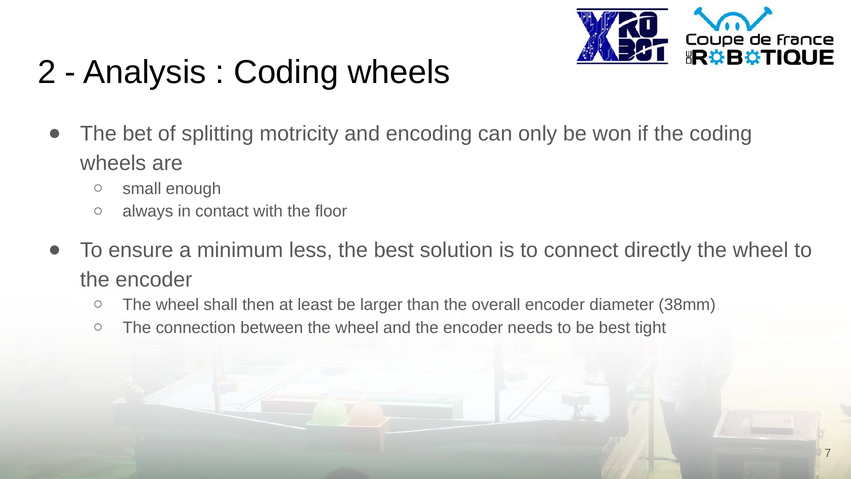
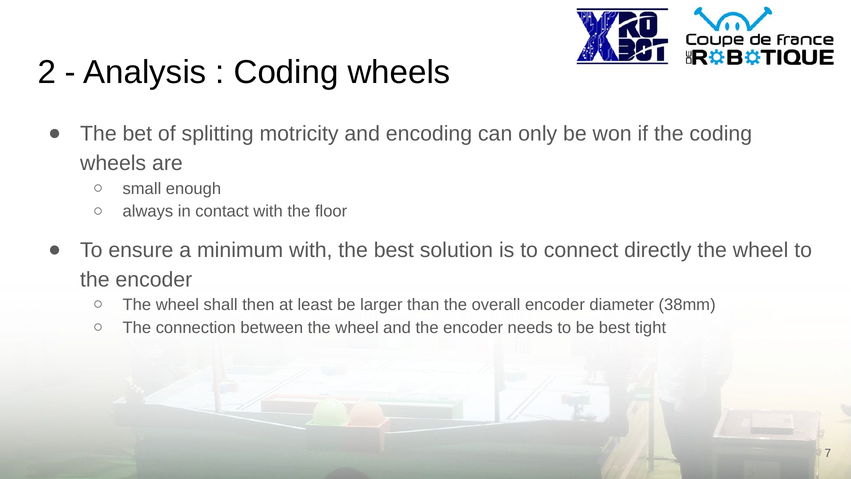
minimum less: less -> with (311, 250)
